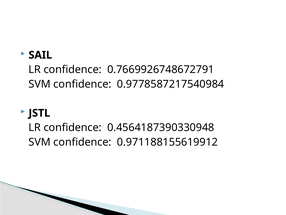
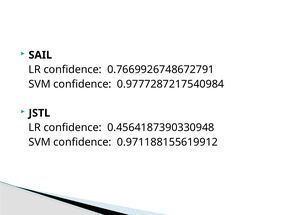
0.9778587217540984: 0.9778587217540984 -> 0.9777287217540984 (171, 84)
